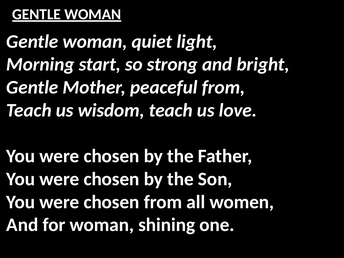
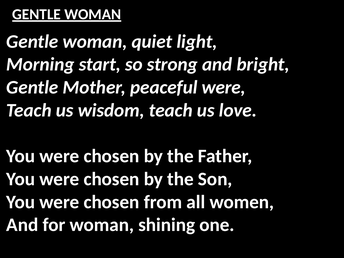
peaceful from: from -> were (224, 87)
